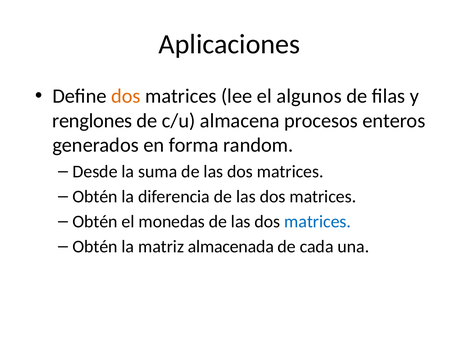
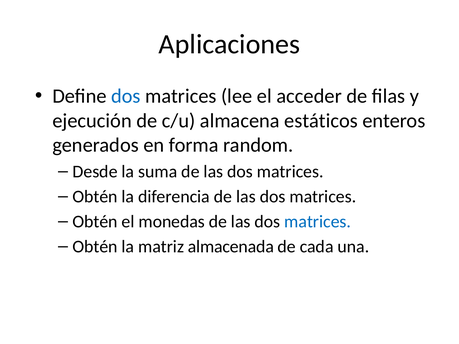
dos colour: orange -> blue (126, 96)
algunos: algunos -> acceder (309, 96)
renglones: renglones -> ejecución (92, 121)
procesos: procesos -> estáticos (321, 121)
